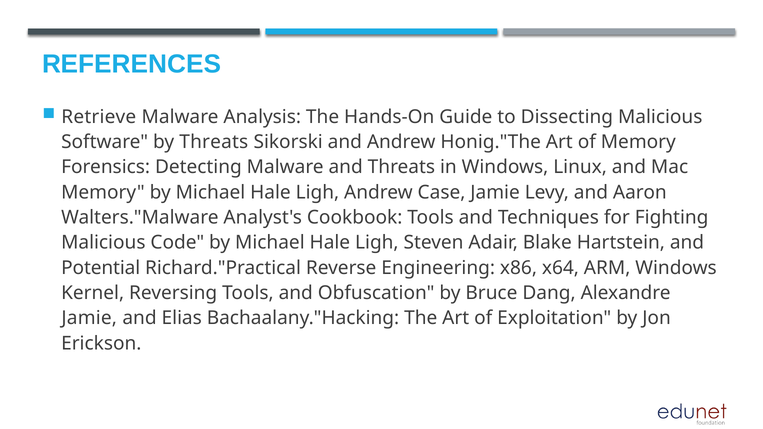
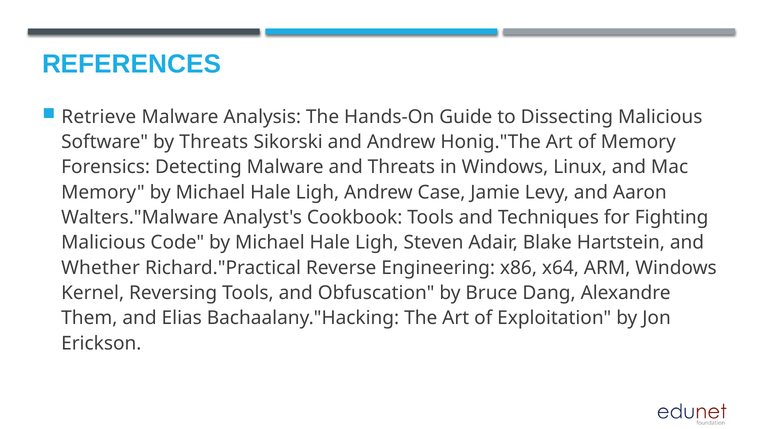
Potential: Potential -> Whether (101, 268)
Jamie: Jamie -> Them (89, 318)
